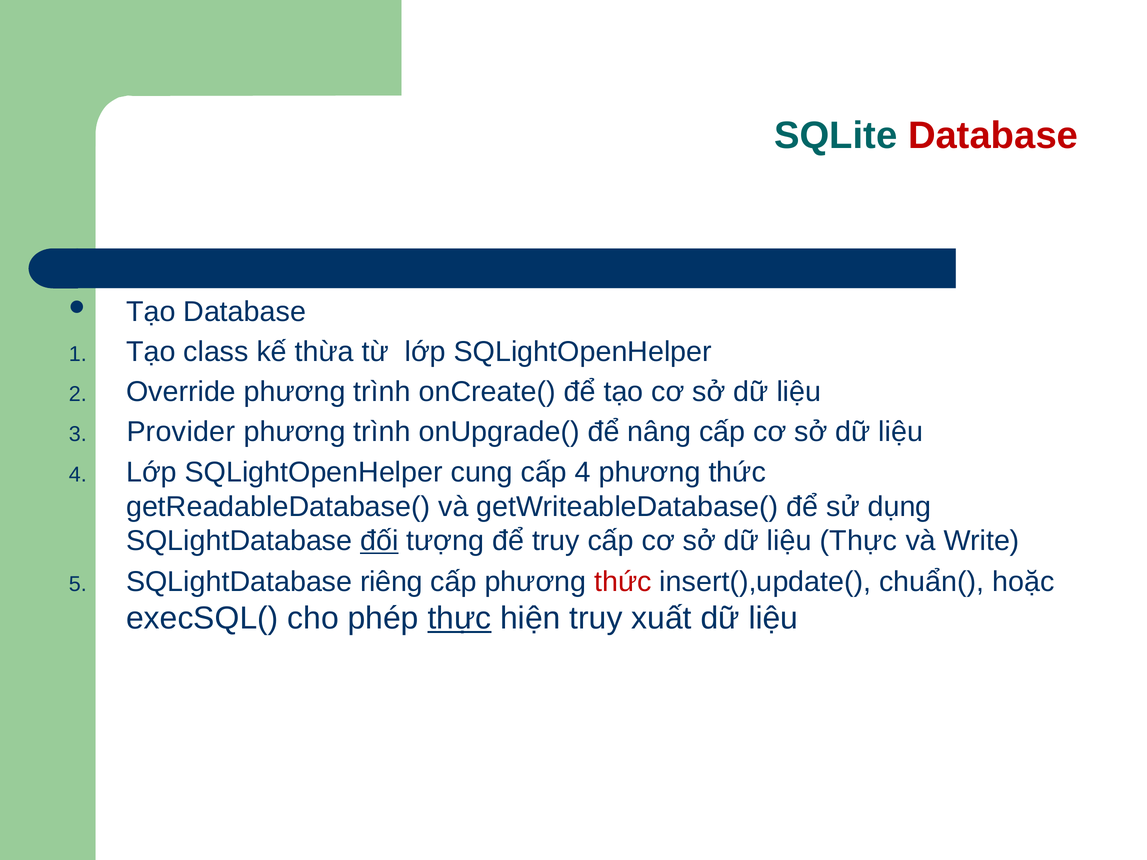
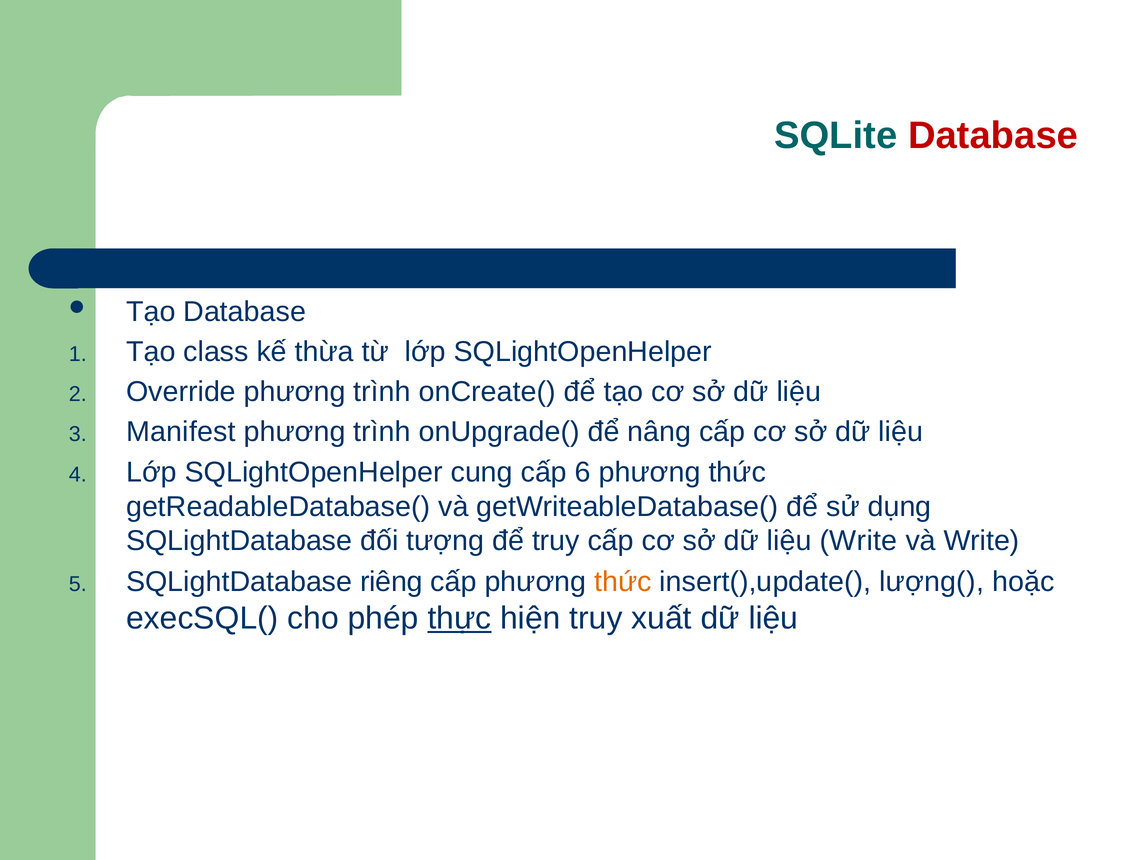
Provider: Provider -> Manifest (181, 432)
cấp 4: 4 -> 6 (583, 472)
đối underline: present -> none (379, 541)
liệu Thực: Thực -> Write (858, 541)
thức colour: red -> orange (623, 582)
chuẩn(: chuẩn( -> lượng( (932, 582)
